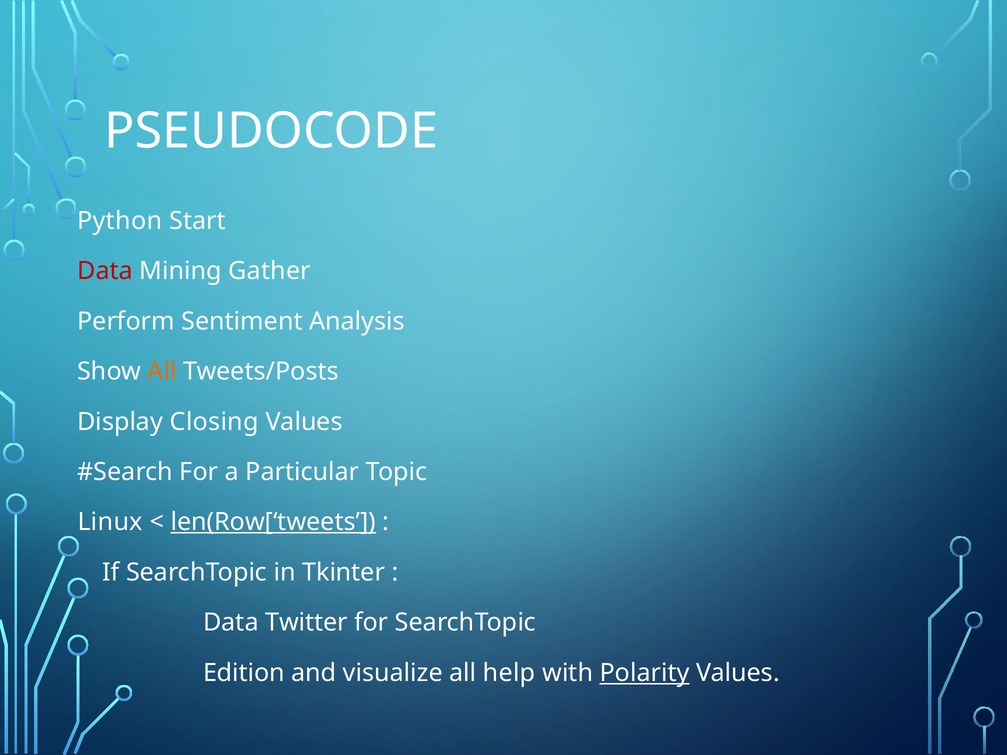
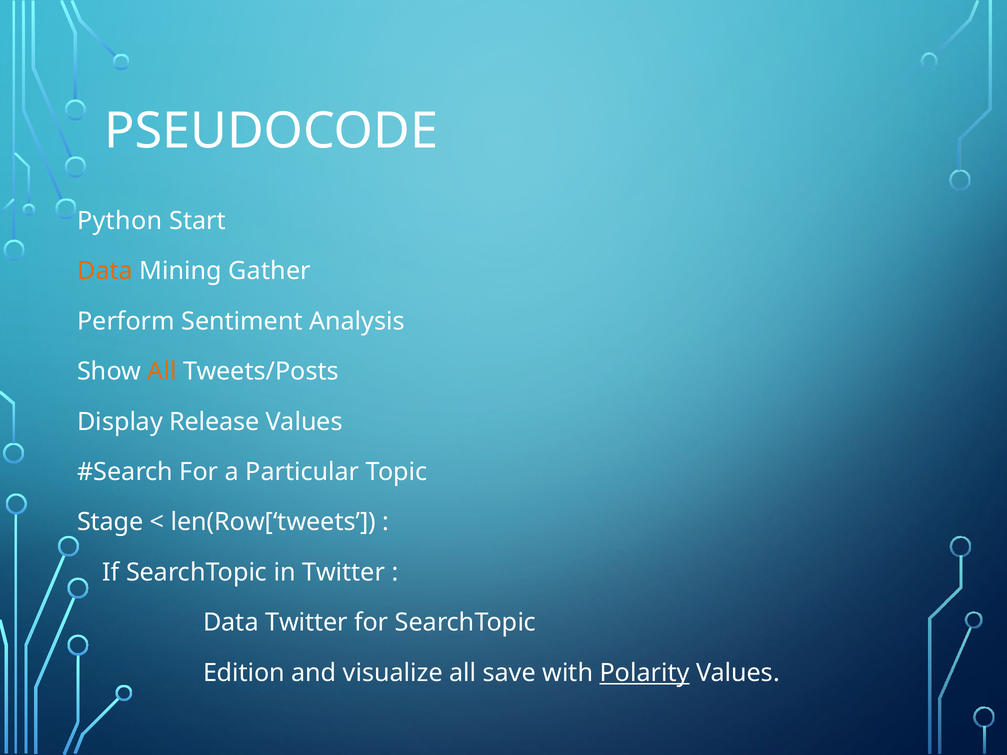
Data colour: red -> orange (105, 271)
Closing: Closing -> Release (214, 422)
Linux: Linux -> Stage (110, 522)
len(Row[‘tweets underline: present -> none (273, 522)
in Tkinter: Tkinter -> Twitter (344, 573)
help: help -> save (509, 673)
